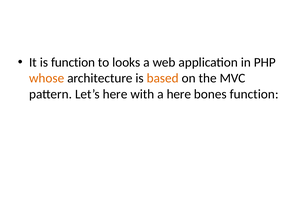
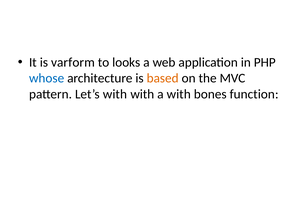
is function: function -> varform (73, 63)
whose colour: orange -> blue (47, 78)
Let’s here: here -> with (115, 94)
a here: here -> with (179, 94)
